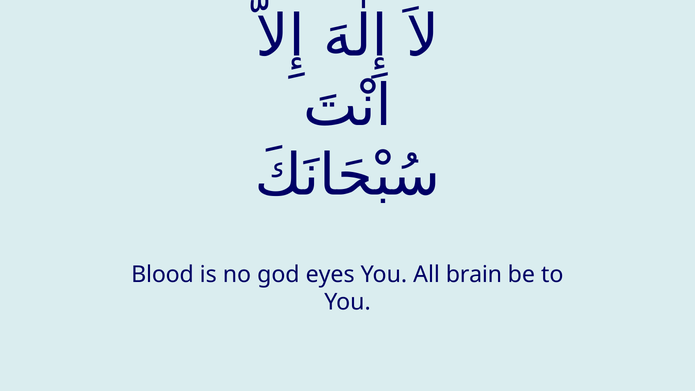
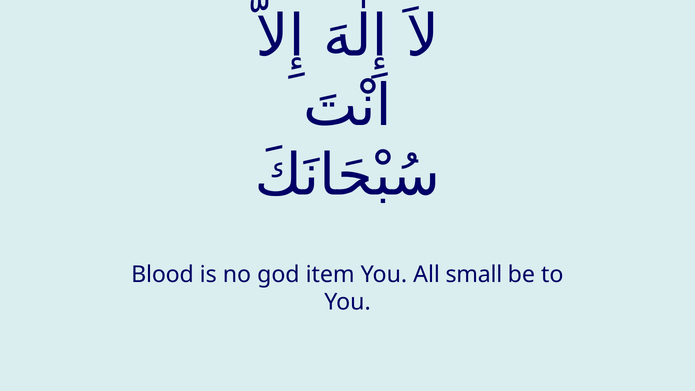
eyes: eyes -> item (330, 274)
brain: brain -> small (474, 274)
